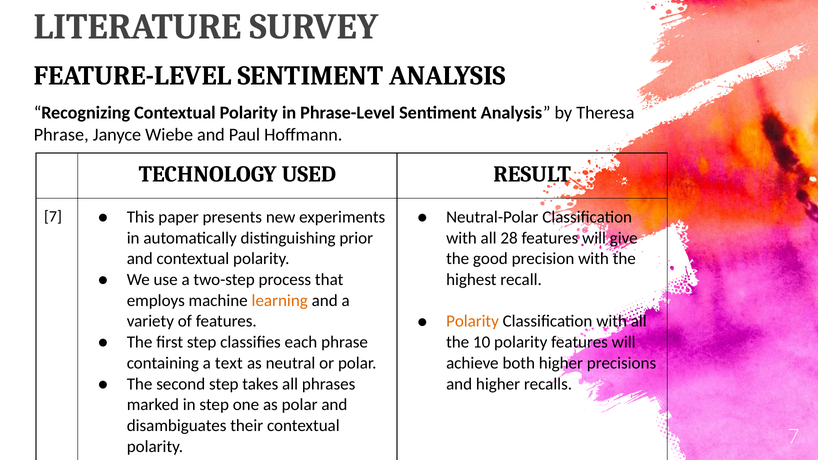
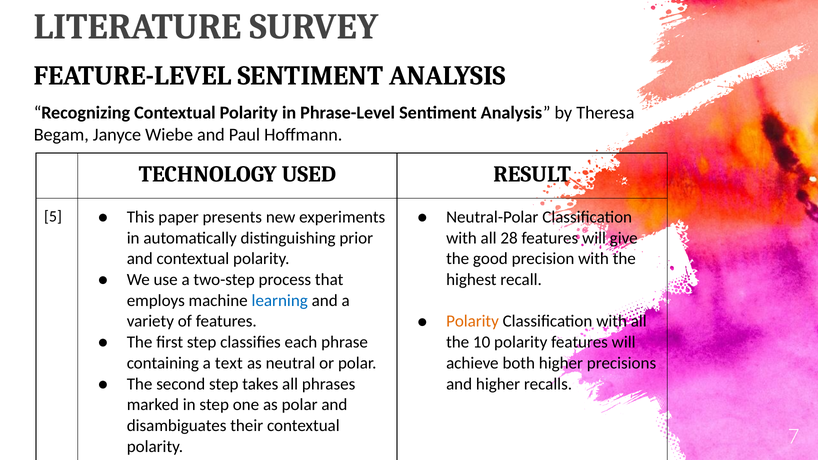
Phrase: Phrase -> Begam (61, 135)
7: 7 -> 5 (53, 216)
learning colour: orange -> blue (280, 301)
